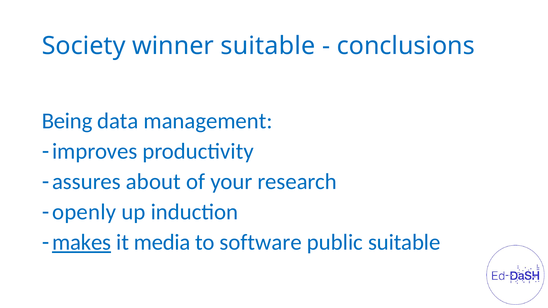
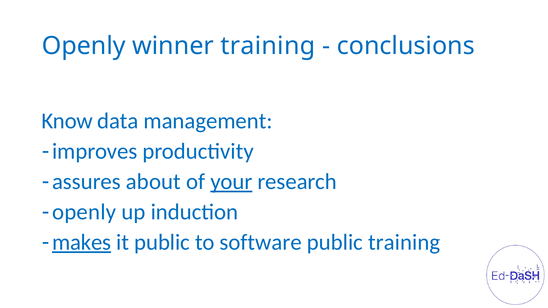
Society: Society -> Openly (84, 46)
winner suitable: suitable -> training (268, 46)
Being: Being -> Know (67, 121)
your underline: none -> present (231, 182)
it media: media -> public (162, 243)
public suitable: suitable -> training (404, 243)
